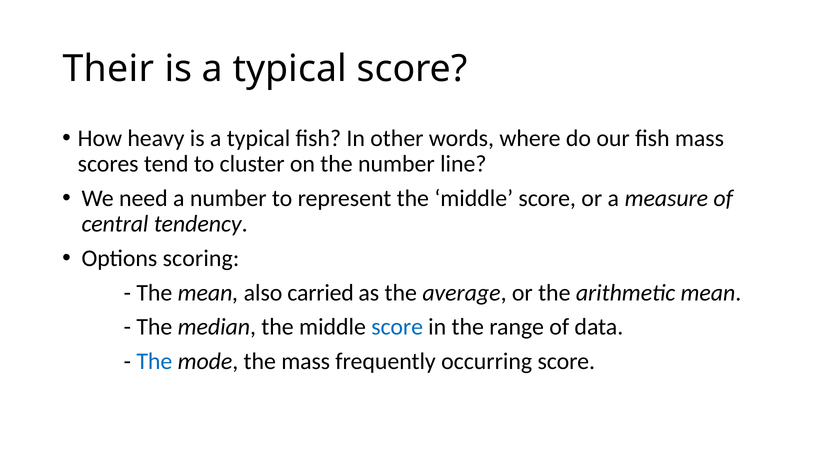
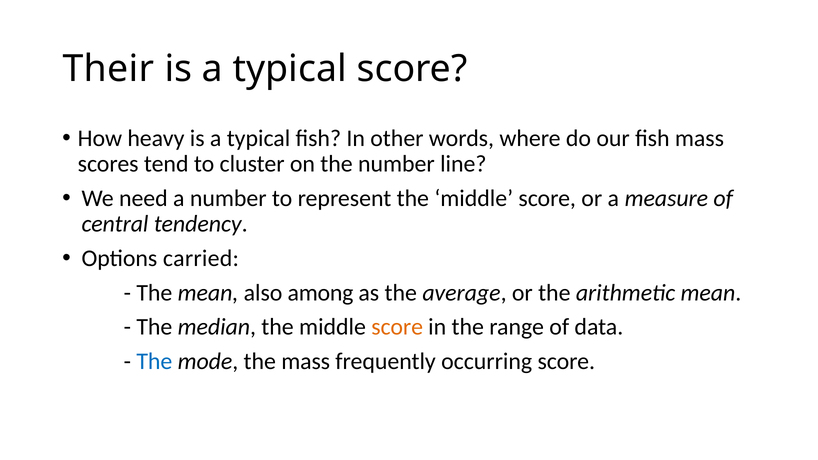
scoring: scoring -> carried (201, 258)
carried: carried -> among (321, 293)
score colour: blue -> orange (397, 327)
